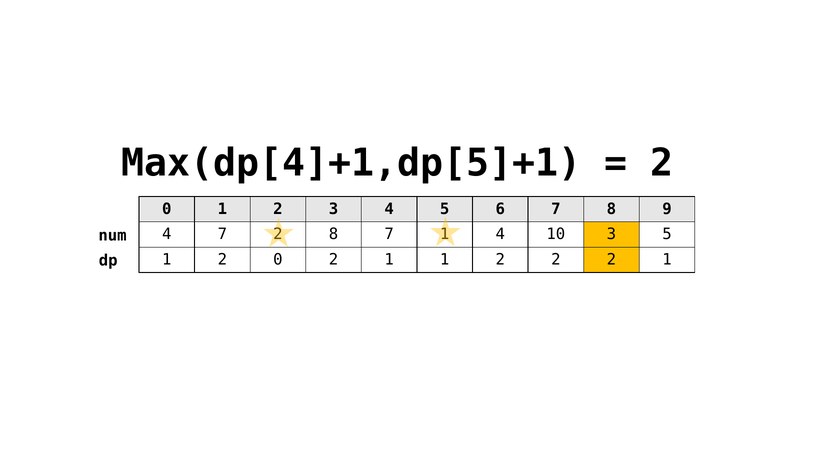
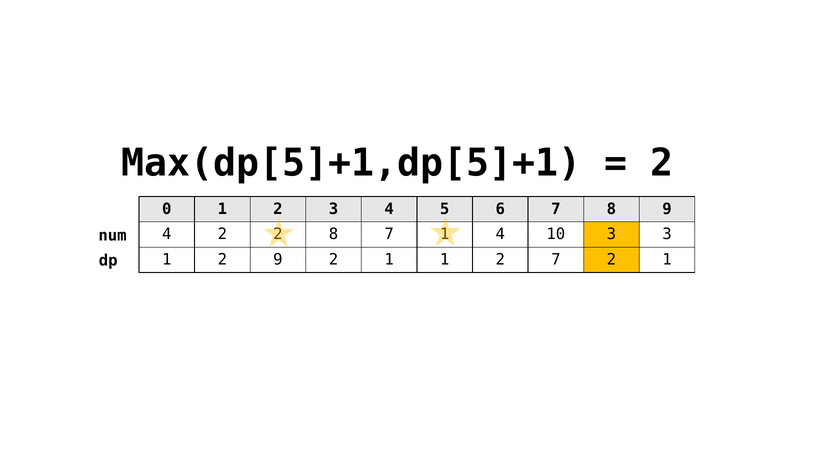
Max(dp[4]+1,dp[5]+1: Max(dp[4]+1,dp[5]+1 -> Max(dp[5]+1,dp[5]+1 (351, 163)
4 7: 7 -> 2 (222, 234)
3 5: 5 -> 3 (667, 234)
2 0: 0 -> 9 (278, 260)
1 2 2: 2 -> 7 (556, 260)
